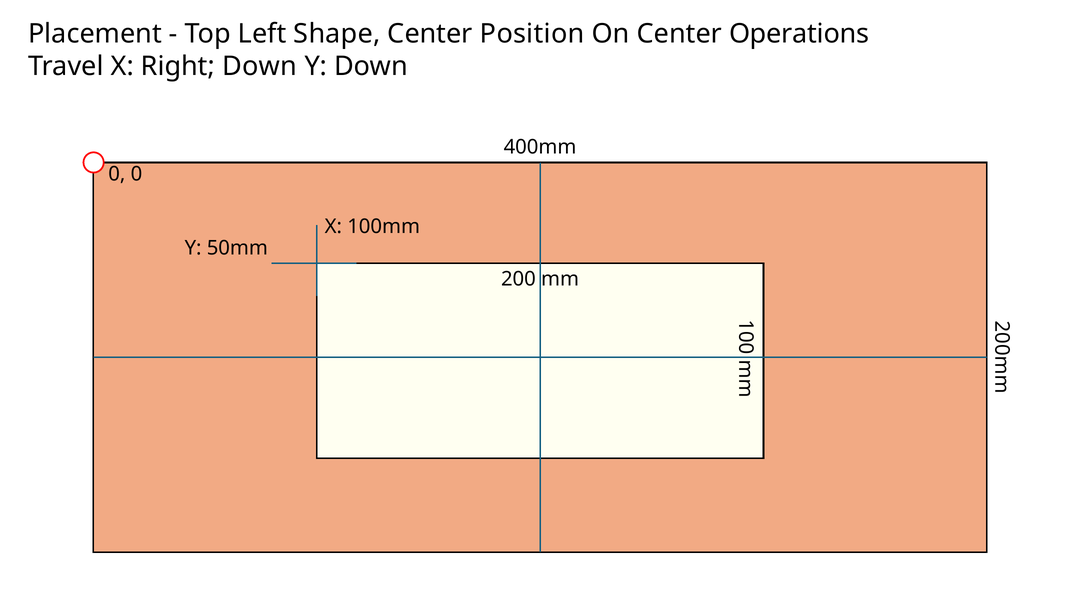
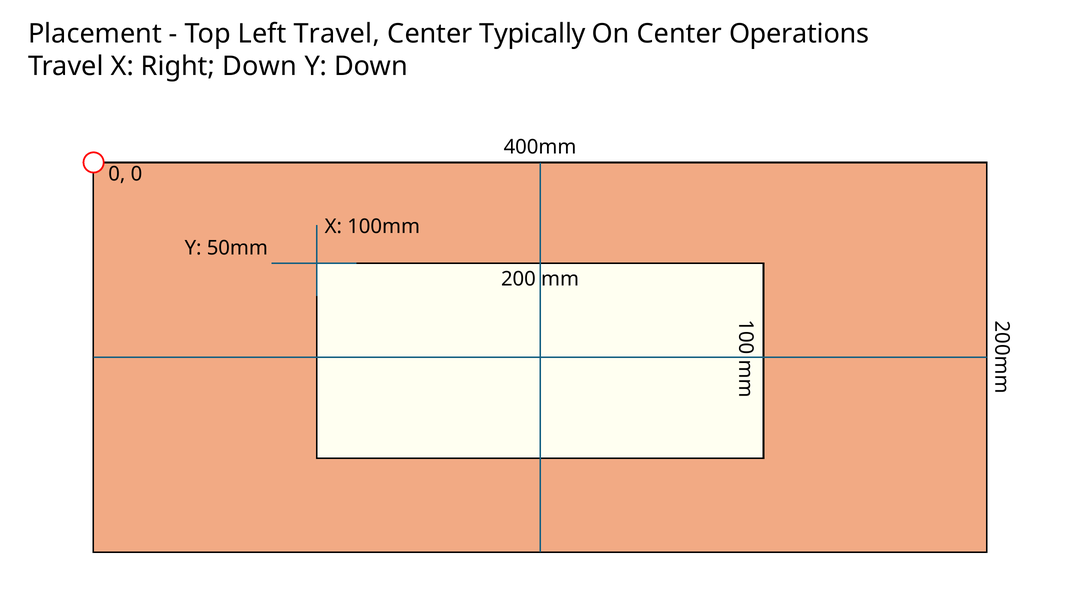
Left Shape: Shape -> Travel (337, 34)
Position: Position -> Typically (532, 34)
